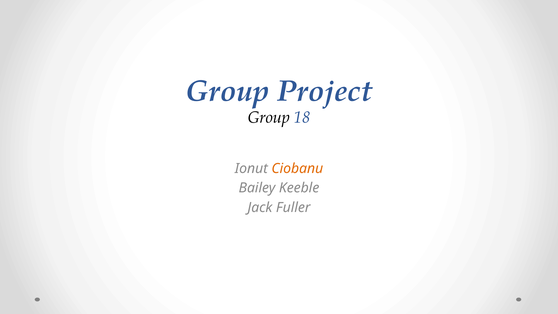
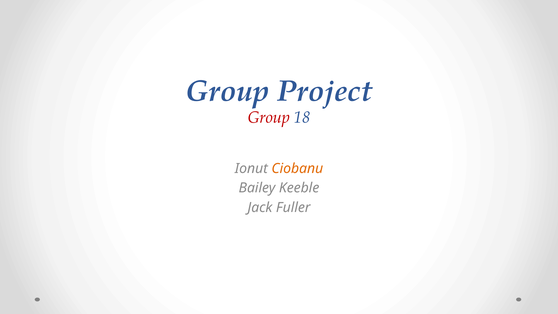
Group colour: black -> red (269, 118)
